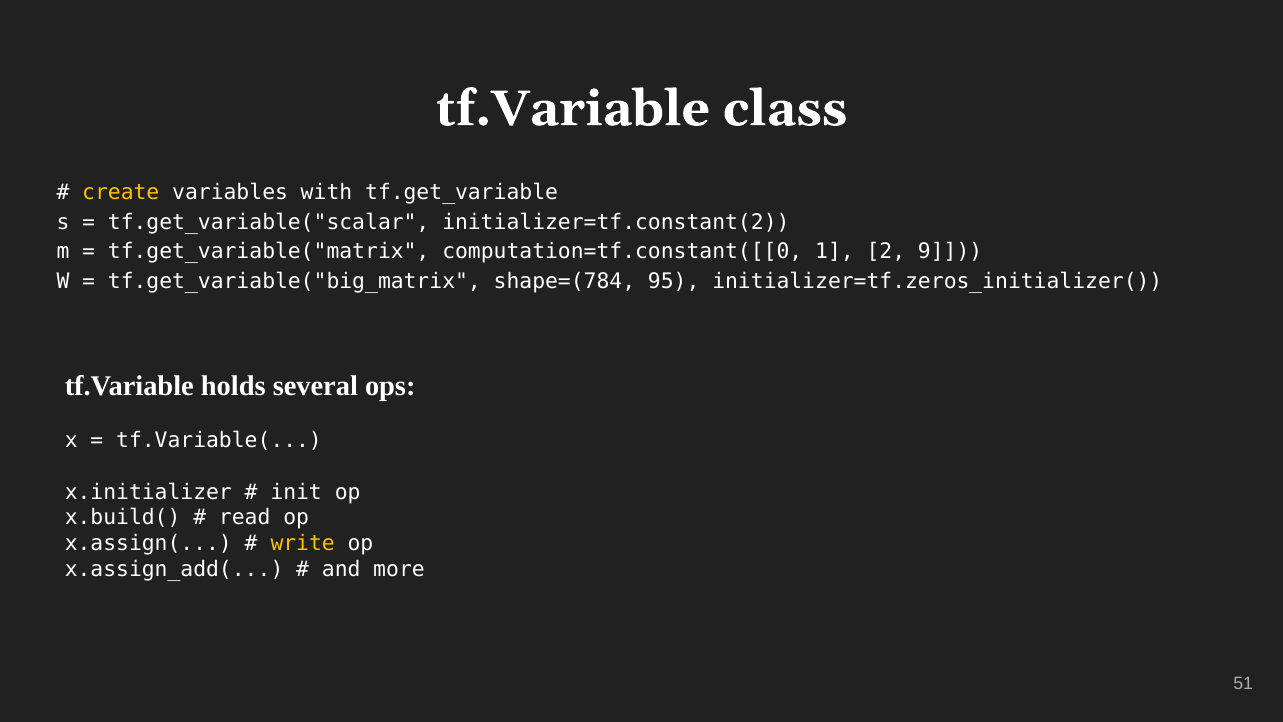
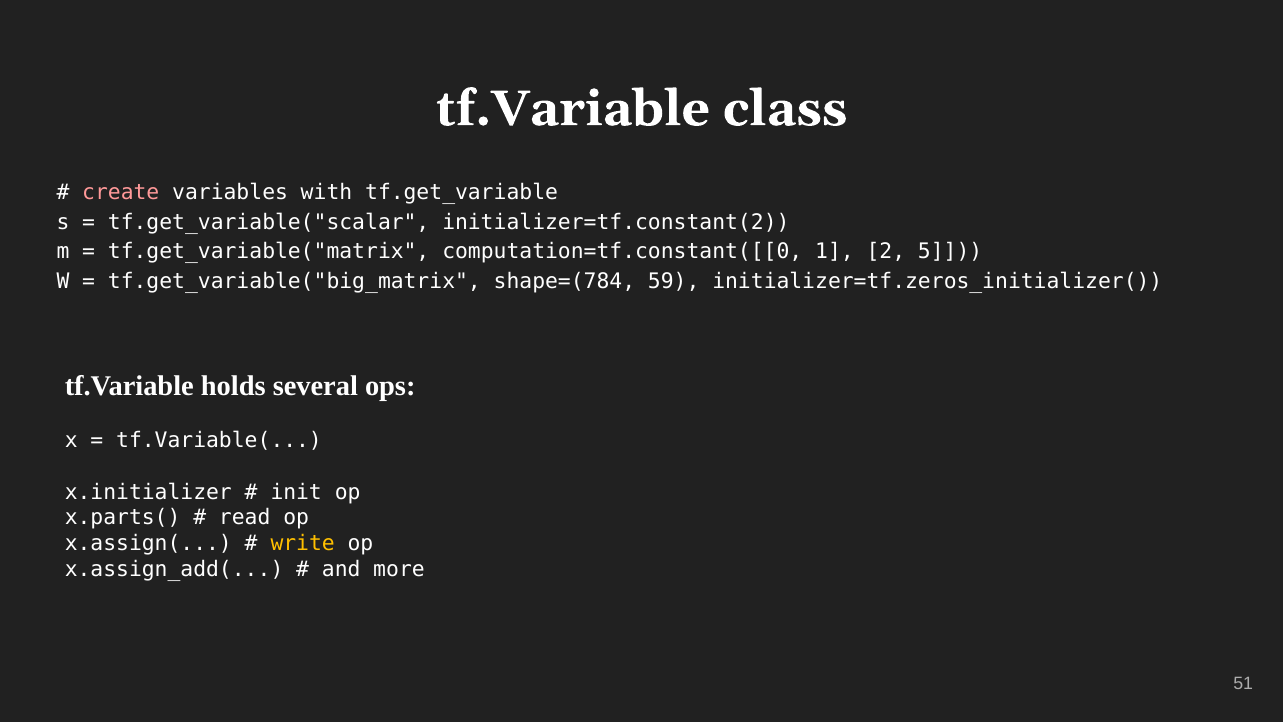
create colour: yellow -> pink (121, 193)
9: 9 -> 5 (950, 252)
95: 95 -> 59 (674, 281)
x.build(: x.build( -> x.parts( (123, 518)
